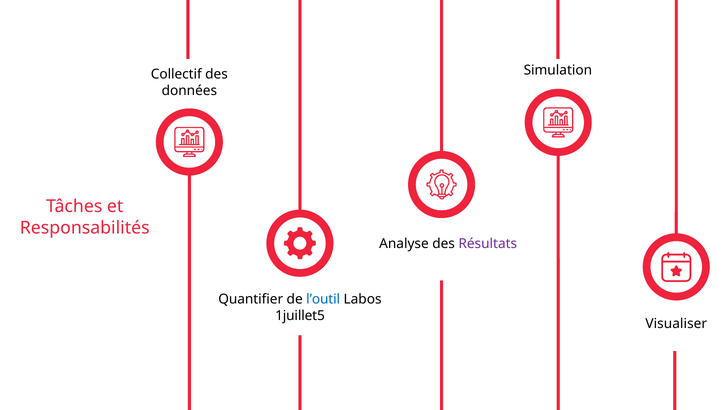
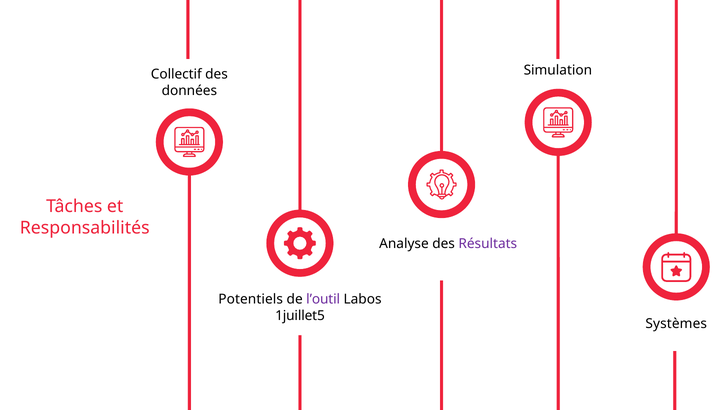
Quantifier: Quantifier -> Potentiels (251, 299)
l’outil colour: blue -> purple (323, 299)
Visualiser: Visualiser -> Systèmes (676, 323)
